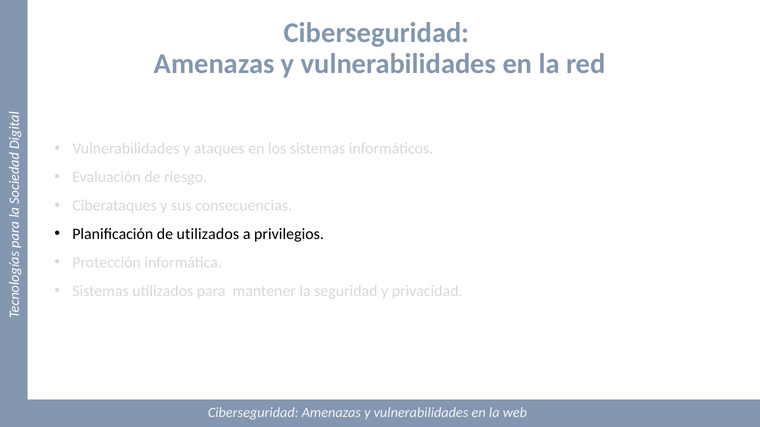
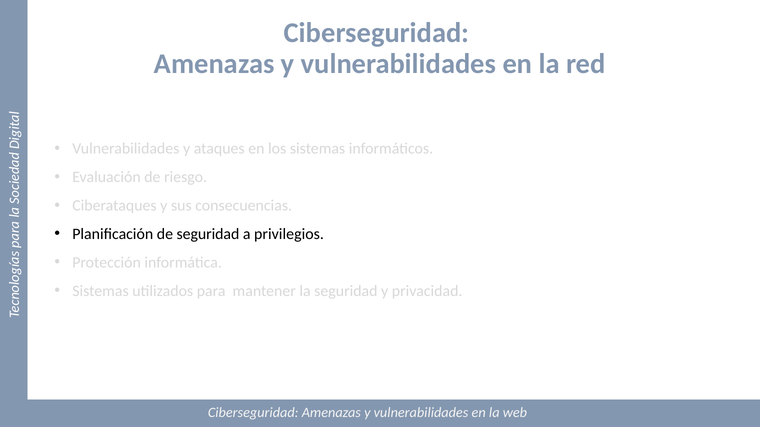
de utilizados: utilizados -> seguridad (208, 234)
